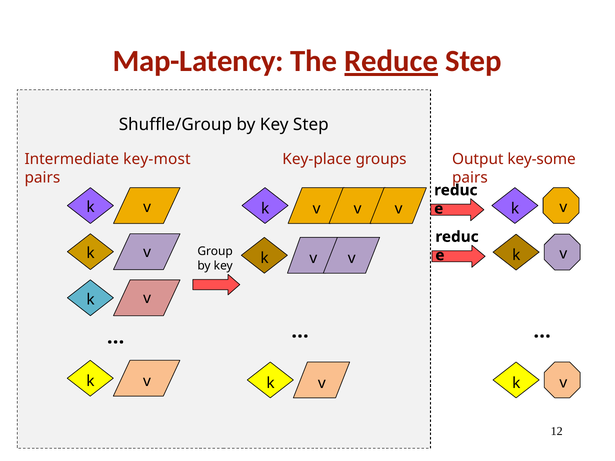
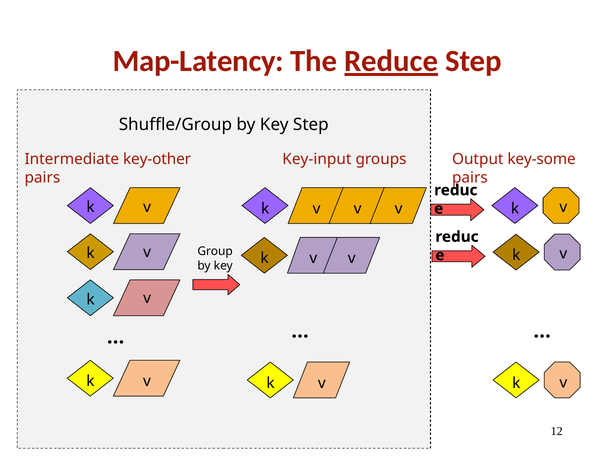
key-most: key-most -> key-other (157, 159)
Key-place: Key-place -> Key-input (317, 159)
